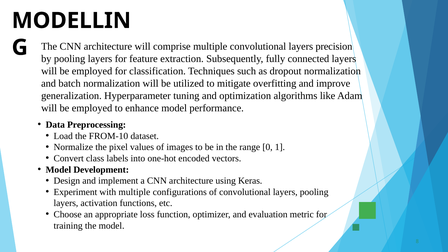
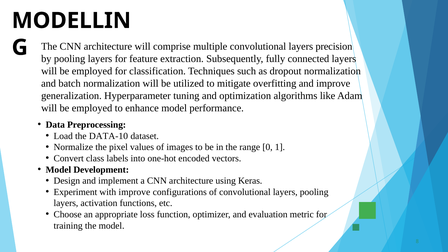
FROM-10: FROM-10 -> DATA-10 (108, 136)
with multiple: multiple -> improve (134, 192)
